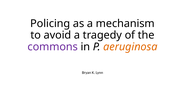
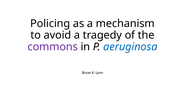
aeruginosa colour: orange -> blue (130, 47)
